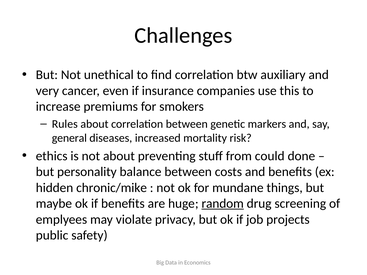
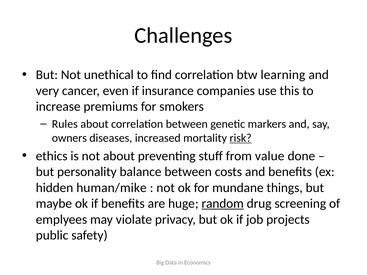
auxiliary: auxiliary -> learning (283, 75)
general: general -> owners (69, 138)
risk underline: none -> present (241, 138)
could: could -> value (270, 156)
chronic/mike: chronic/mike -> human/mike (111, 188)
